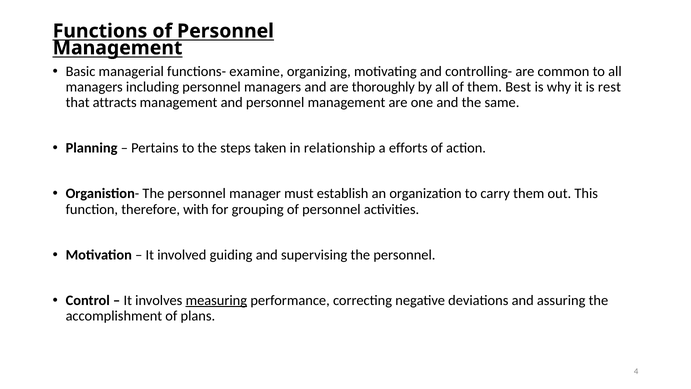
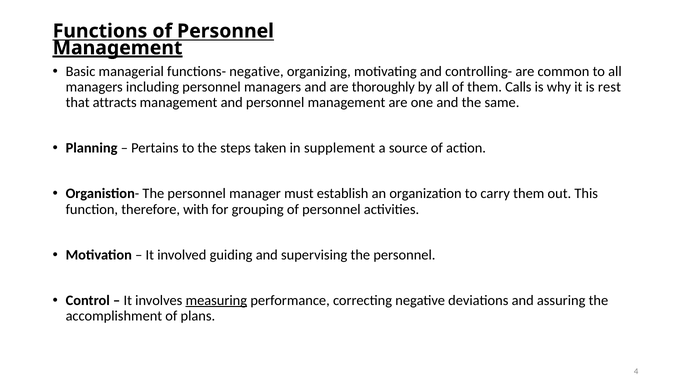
Management underline: none -> present (118, 48)
functions- examine: examine -> negative (257, 71)
Best: Best -> Calls (518, 87)
relationship: relationship -> supplement (340, 148)
efforts: efforts -> source (408, 148)
